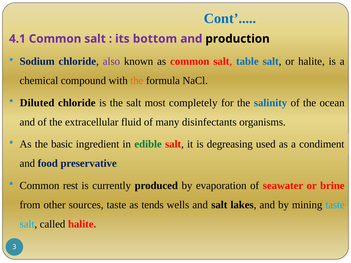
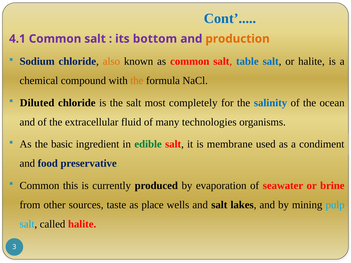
production colour: black -> orange (238, 39)
also colour: purple -> orange (111, 61)
disinfectants: disinfectants -> technologies (209, 122)
degreasing: degreasing -> membrane (230, 144)
rest: rest -> this (71, 186)
tends: tends -> place (153, 205)
mining taste: taste -> pulp (335, 205)
